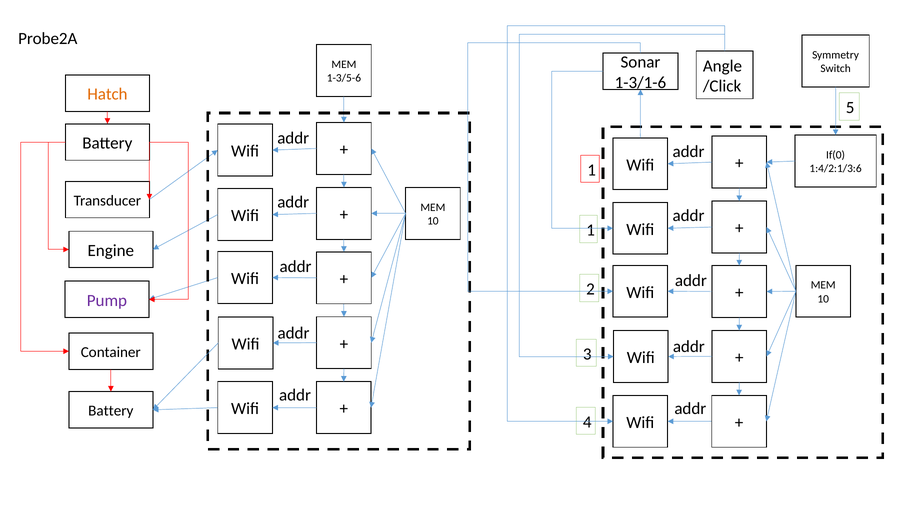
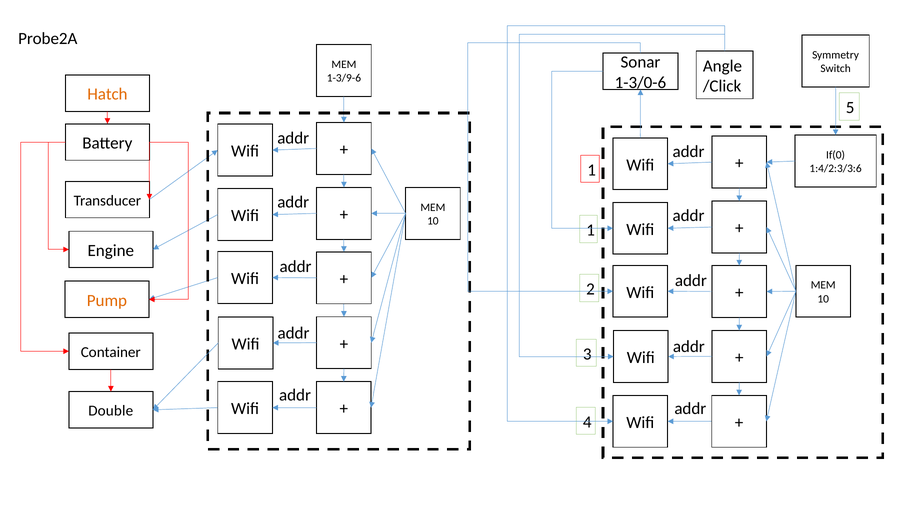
1-3/5-6: 1-3/5-6 -> 1-3/9-6 (344, 78)
1-3/1-6: 1-3/1-6 -> 1-3/0-6 (640, 83)
1:4/2:1/3:6: 1:4/2:1/3:6 -> 1:4/2:3/3:6 (836, 168)
Pump colour: purple -> orange (107, 300)
Battery: Battery -> Double (111, 410)
